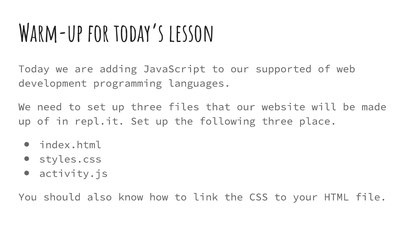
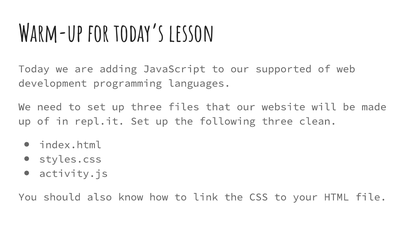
place: place -> clean (318, 121)
